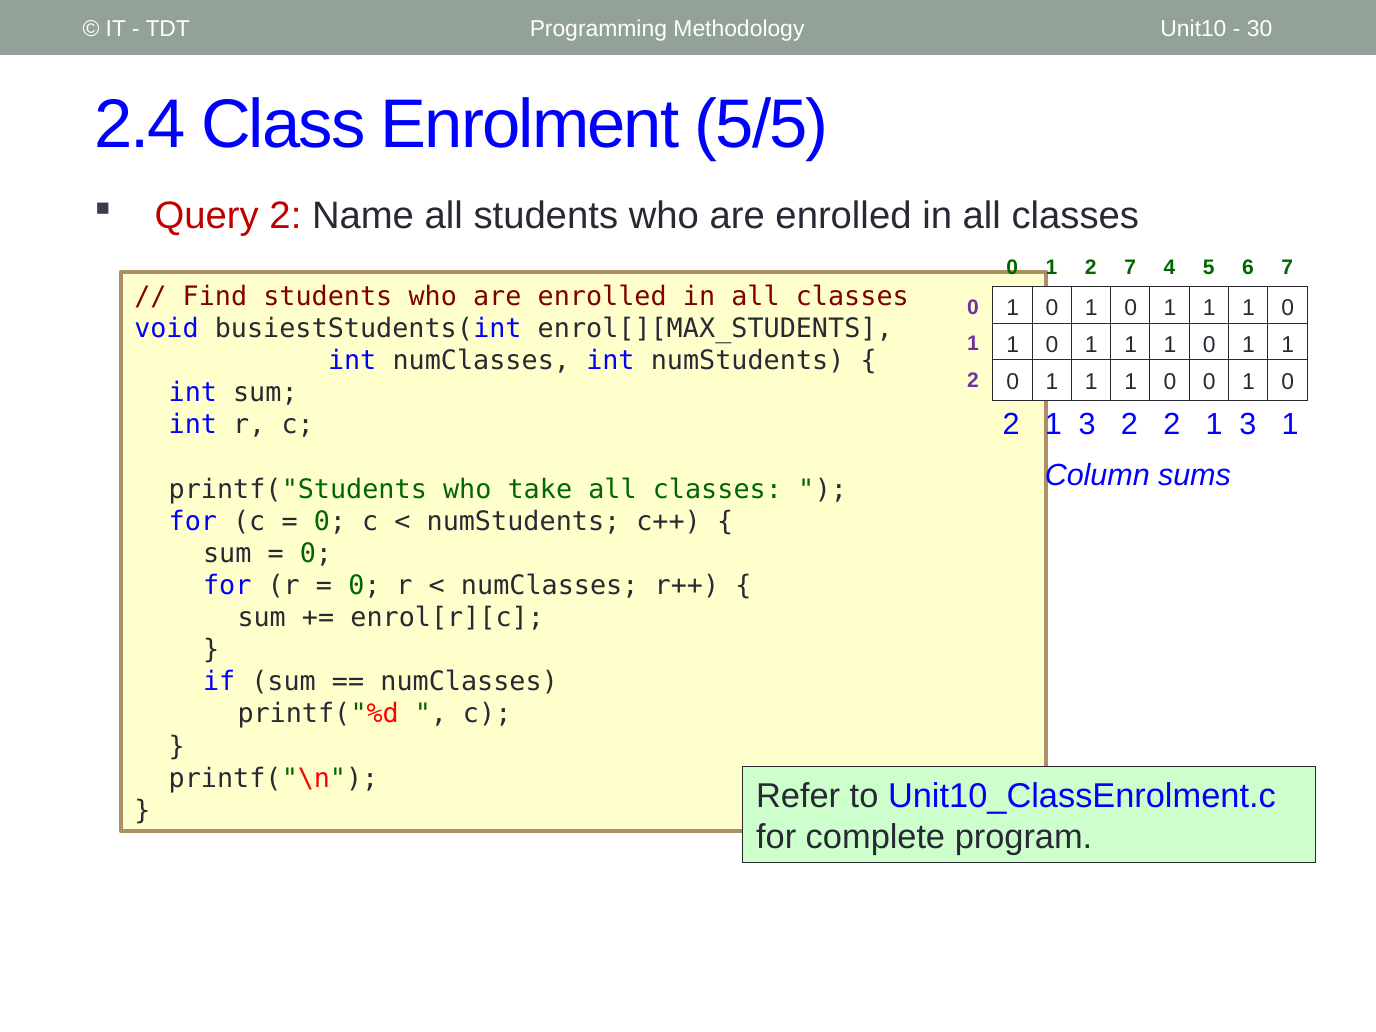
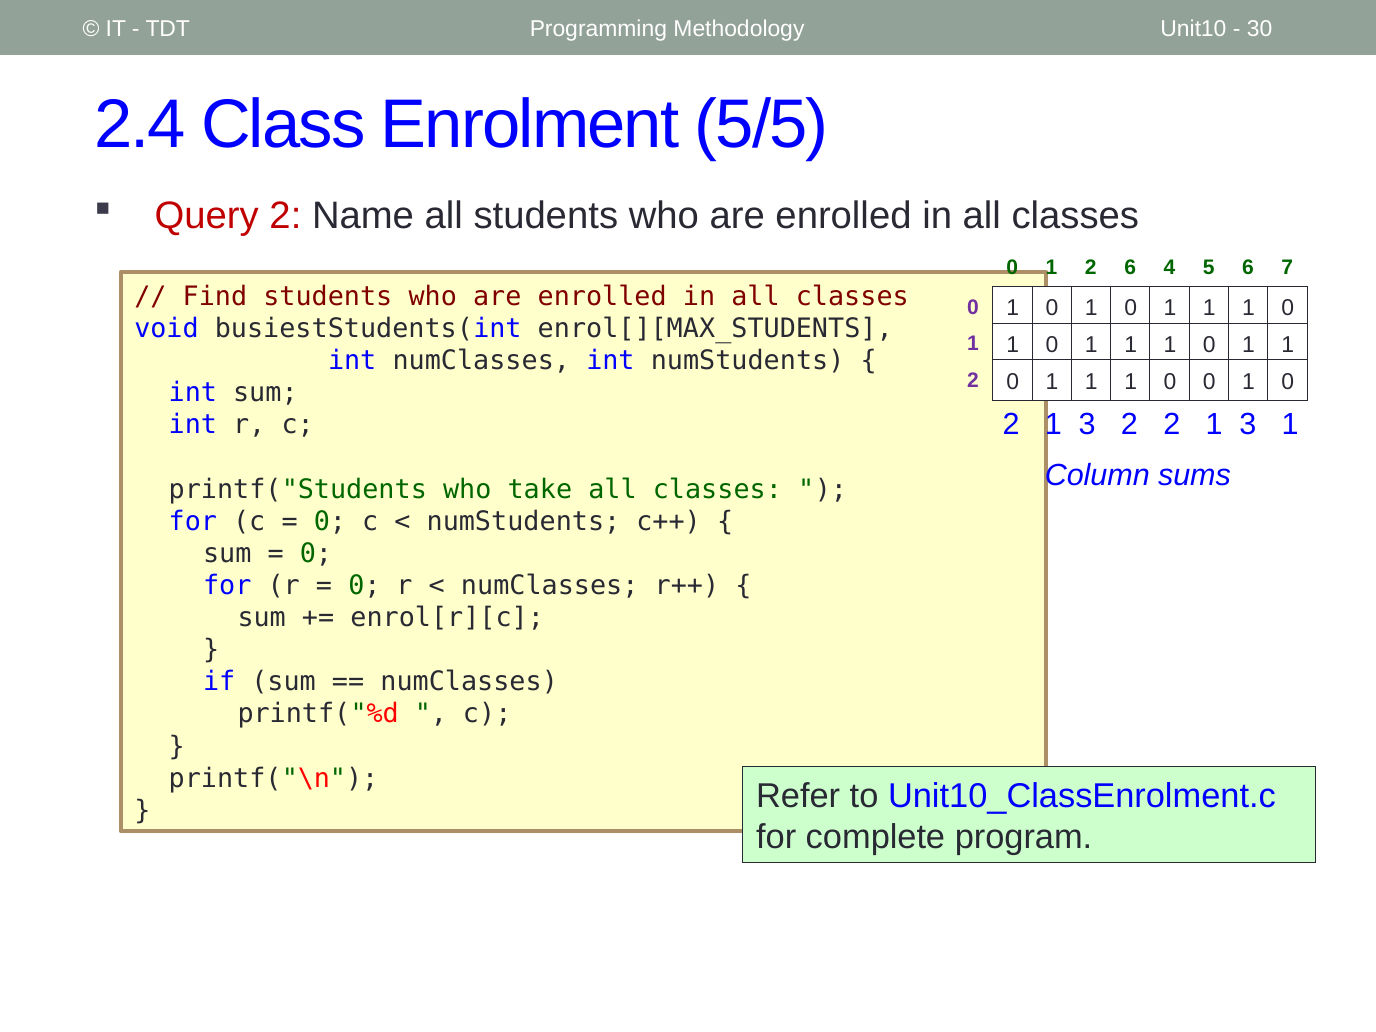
2 7: 7 -> 6 (1130, 268)
